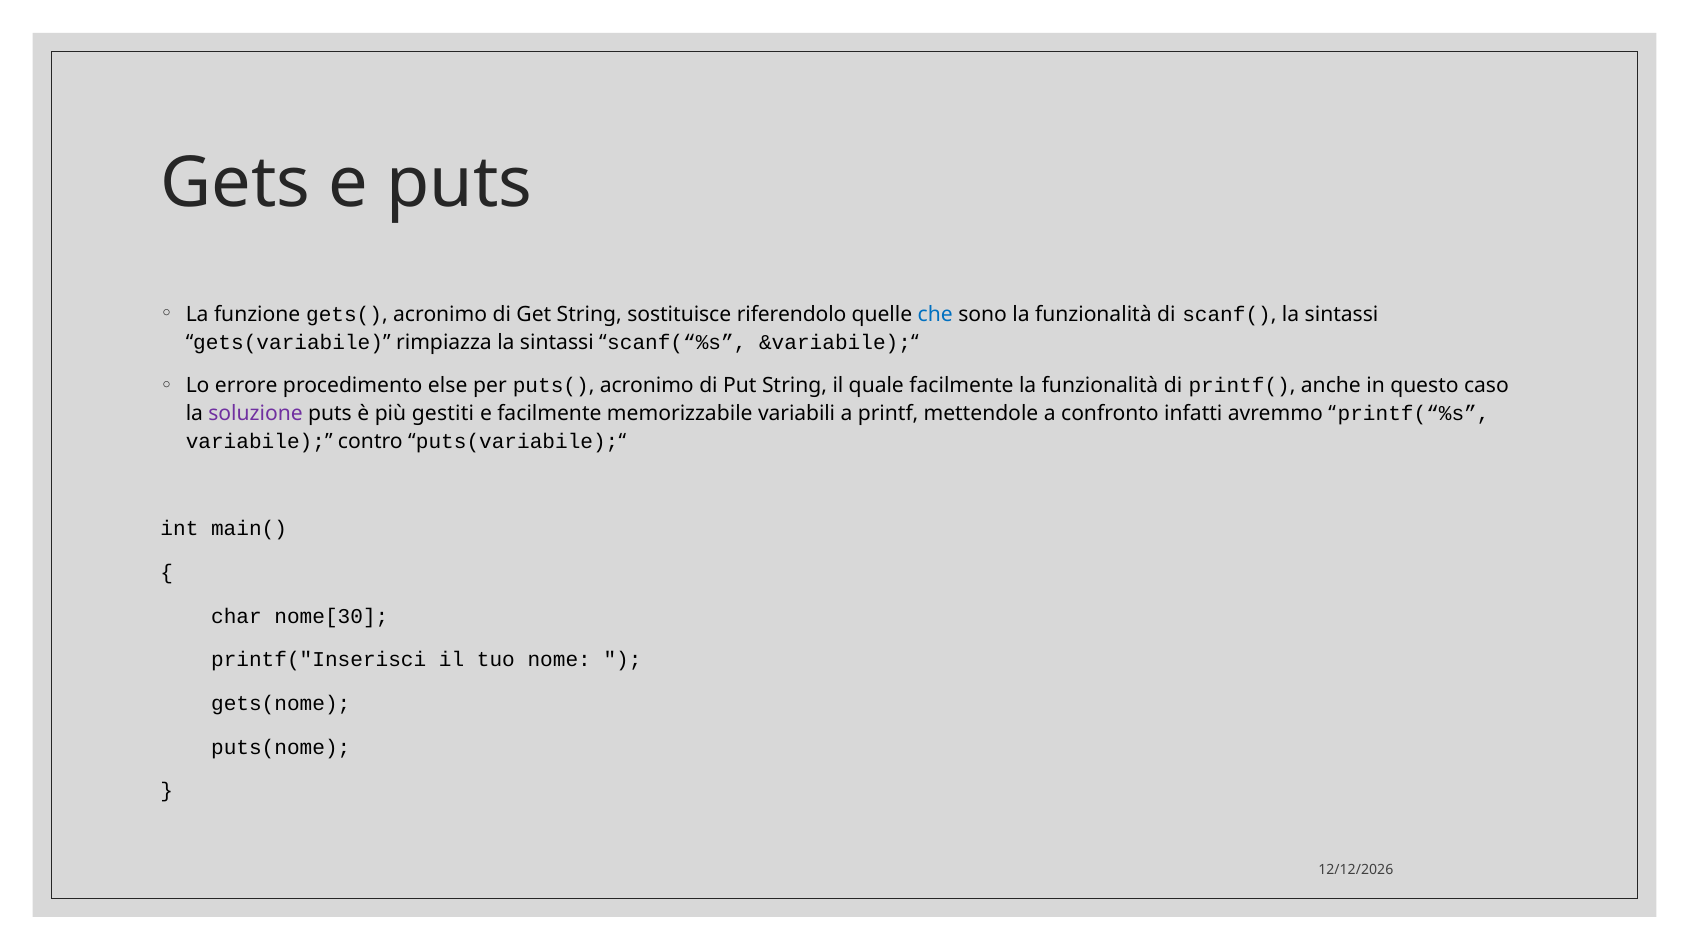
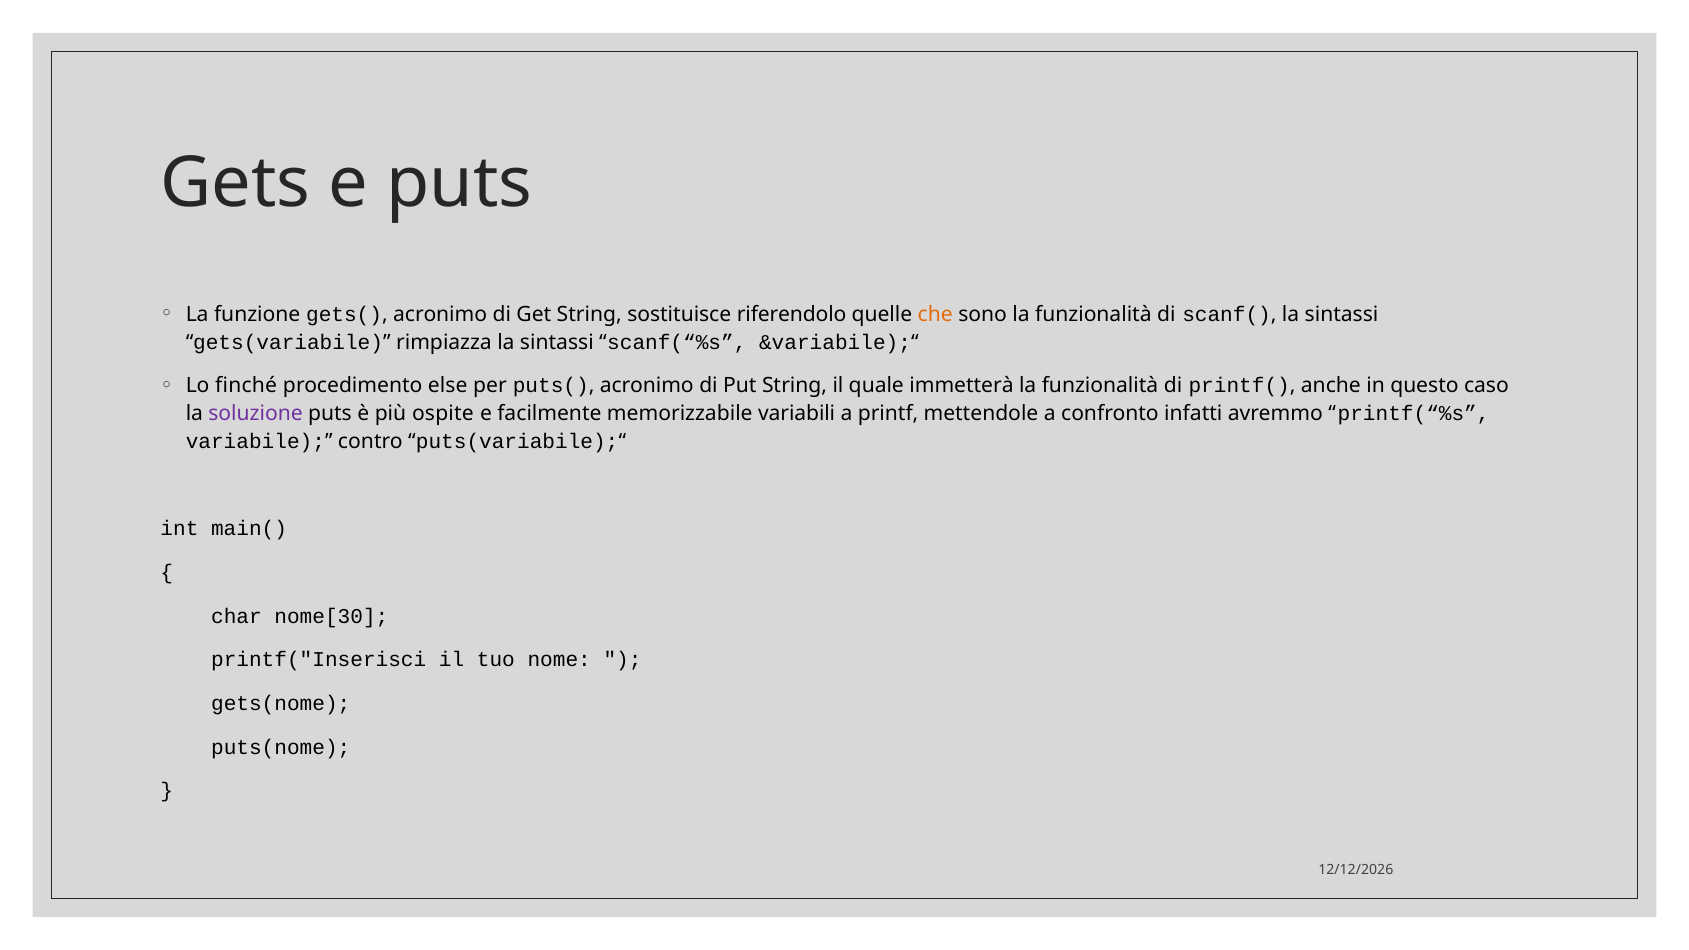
che colour: blue -> orange (935, 314)
errore: errore -> finché (246, 386)
quale facilmente: facilmente -> immetterà (962, 386)
gestiti: gestiti -> ospite (443, 414)
